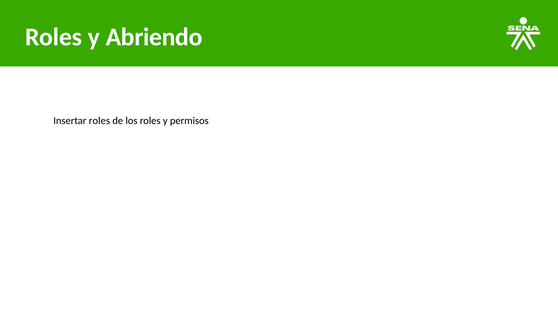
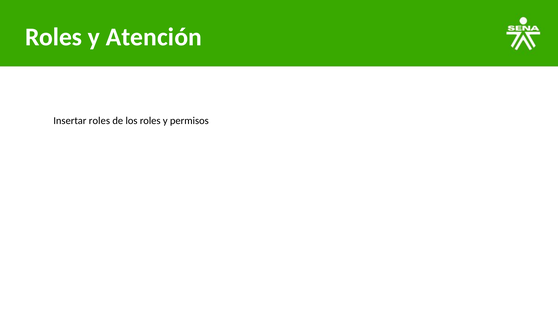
Abriendo: Abriendo -> Atención (154, 37)
